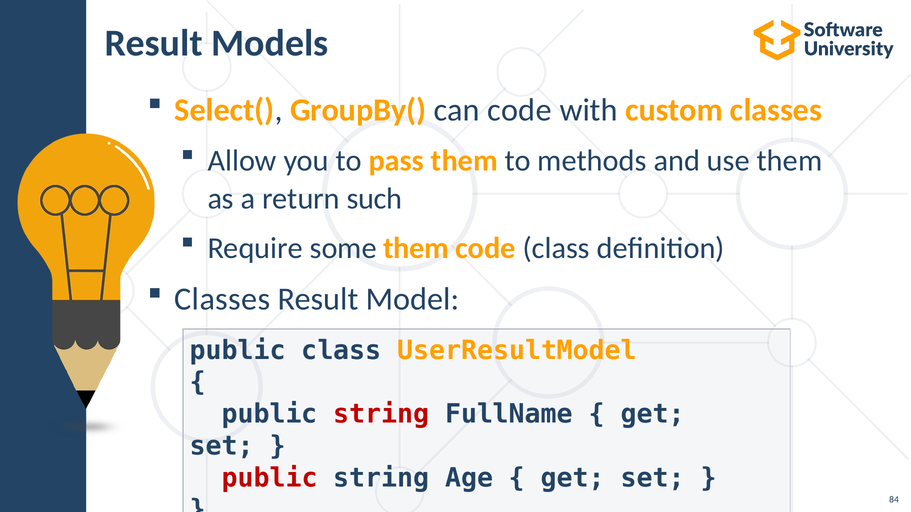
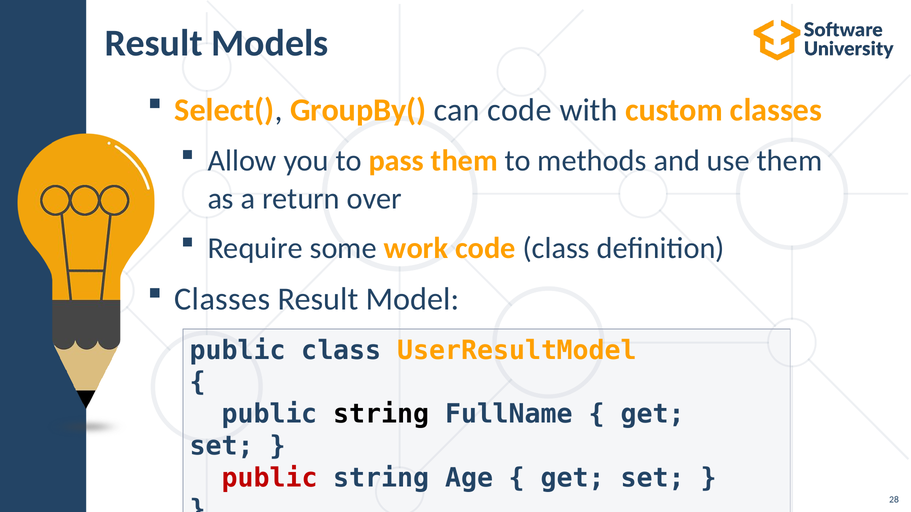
such: such -> over (374, 199)
some them: them -> work (416, 249)
string colour: red -> black (381, 414)
84: 84 -> 28 (894, 500)
